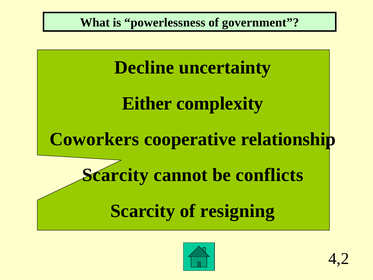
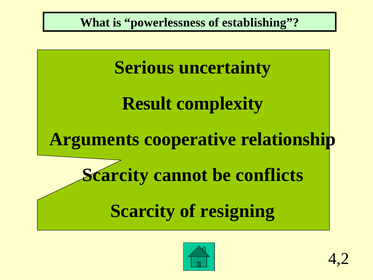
government: government -> establishing (260, 23)
Decline: Decline -> Serious (144, 67)
Either: Either -> Result (147, 103)
Coworkers: Coworkers -> Arguments (94, 139)
